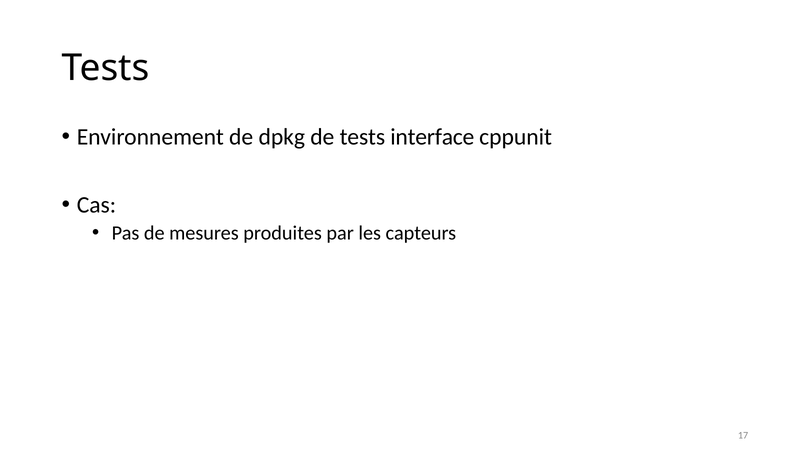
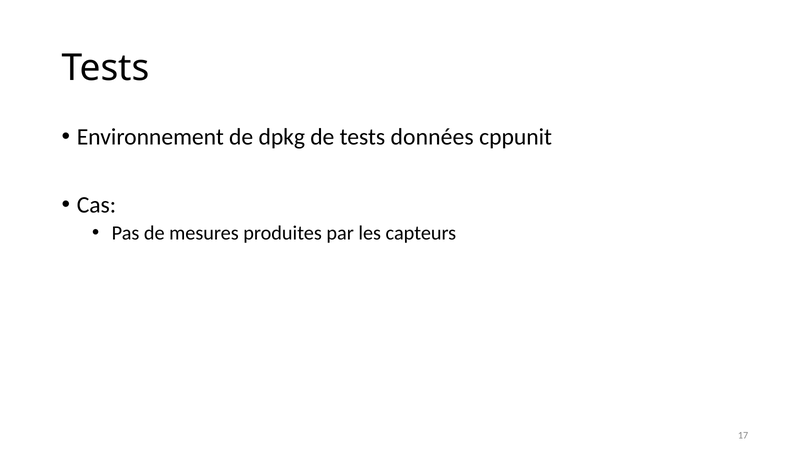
interface: interface -> données (432, 137)
